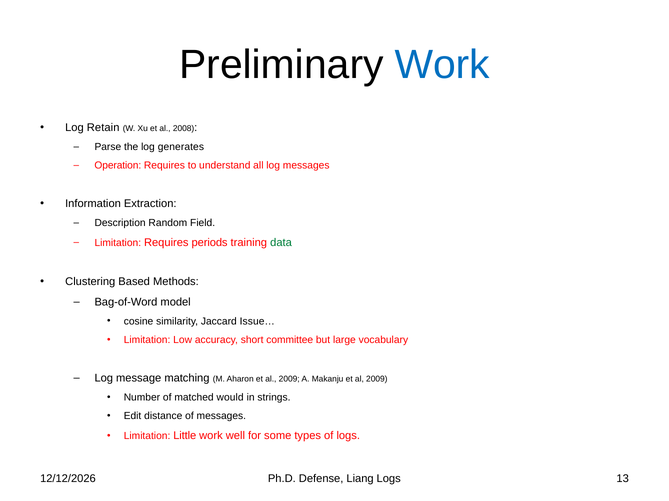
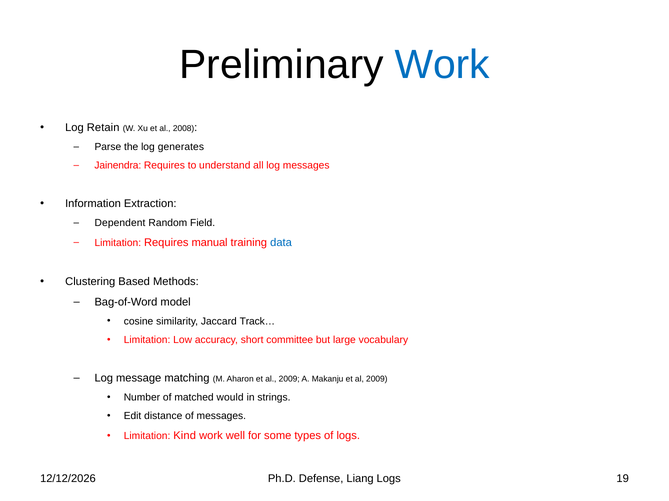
Operation: Operation -> Jainendra (118, 166)
Description: Description -> Dependent (120, 223)
periods: periods -> manual (210, 243)
data colour: green -> blue (281, 243)
Issue…: Issue… -> Track… (257, 322)
Little: Little -> Kind (185, 436)
13: 13 -> 19 (623, 479)
